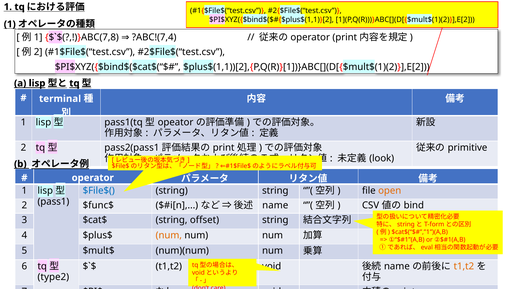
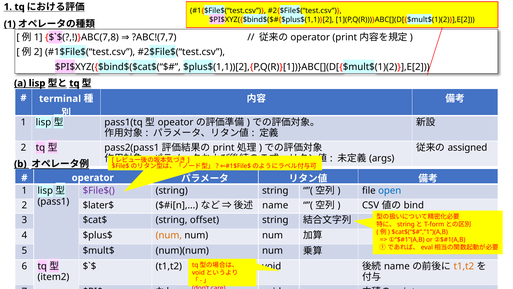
?ABC!(7,4: ?ABC!(7,4 -> ?ABC!(7,7 (154, 37)
primitive: primitive -> assigned (468, 147)
look: look -> args (382, 158)
$File$( colour: blue -> purple (99, 191)
open colour: orange -> blue (390, 191)
$func$: $func$ -> $later$ (98, 205)
type2: type2 -> item2 (53, 277)
